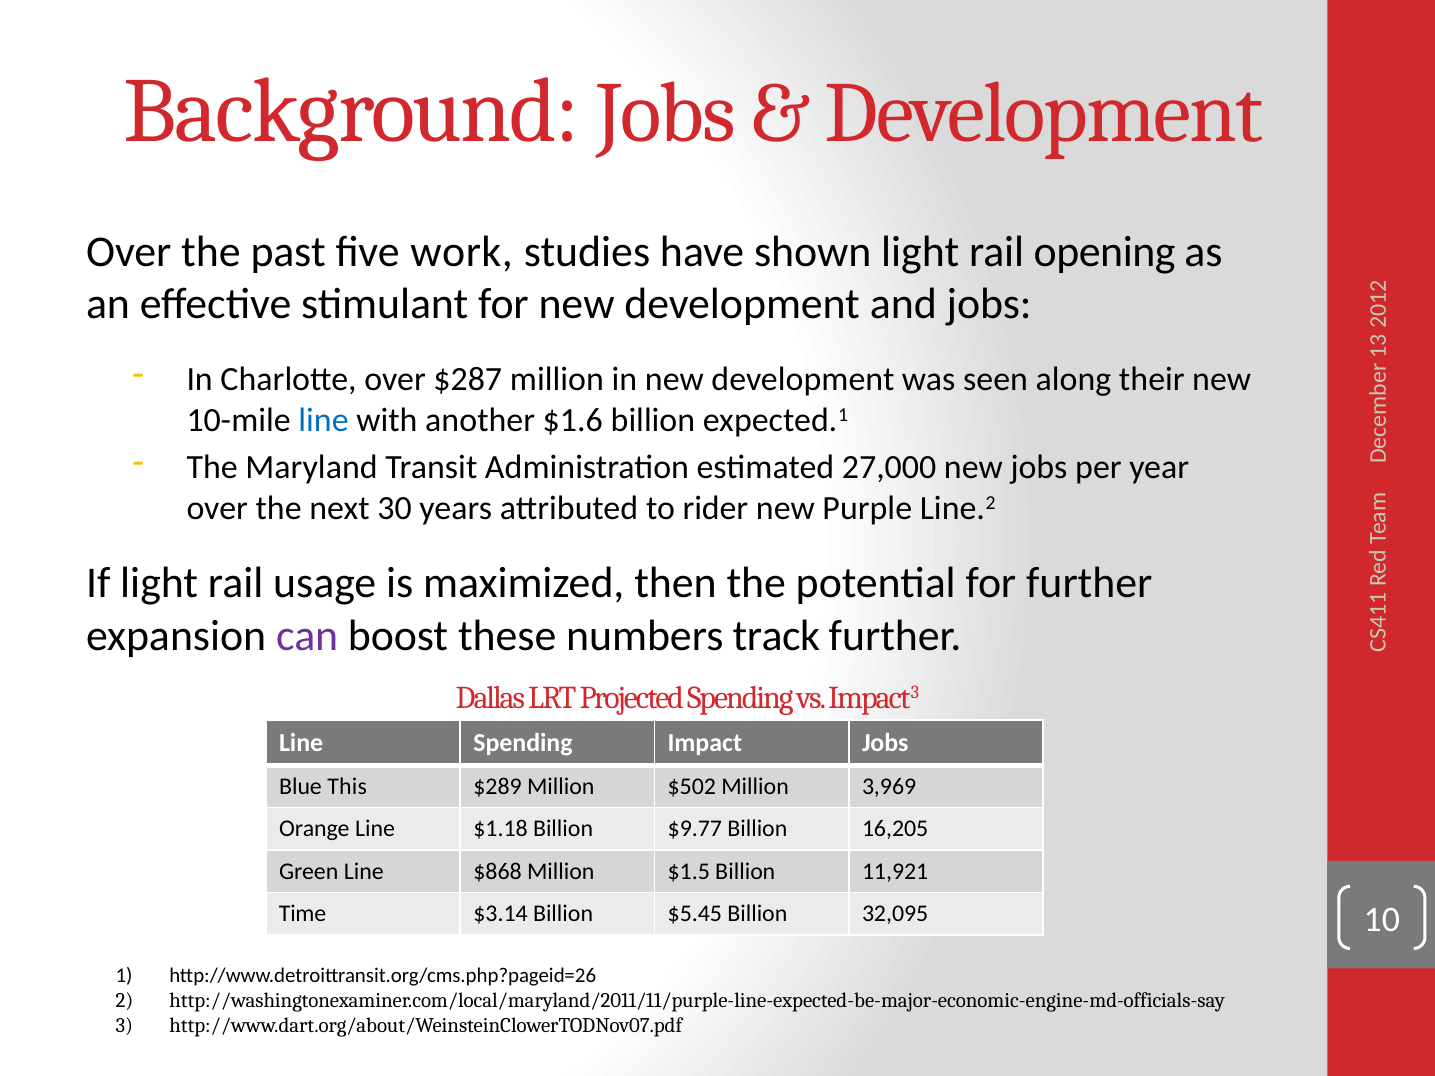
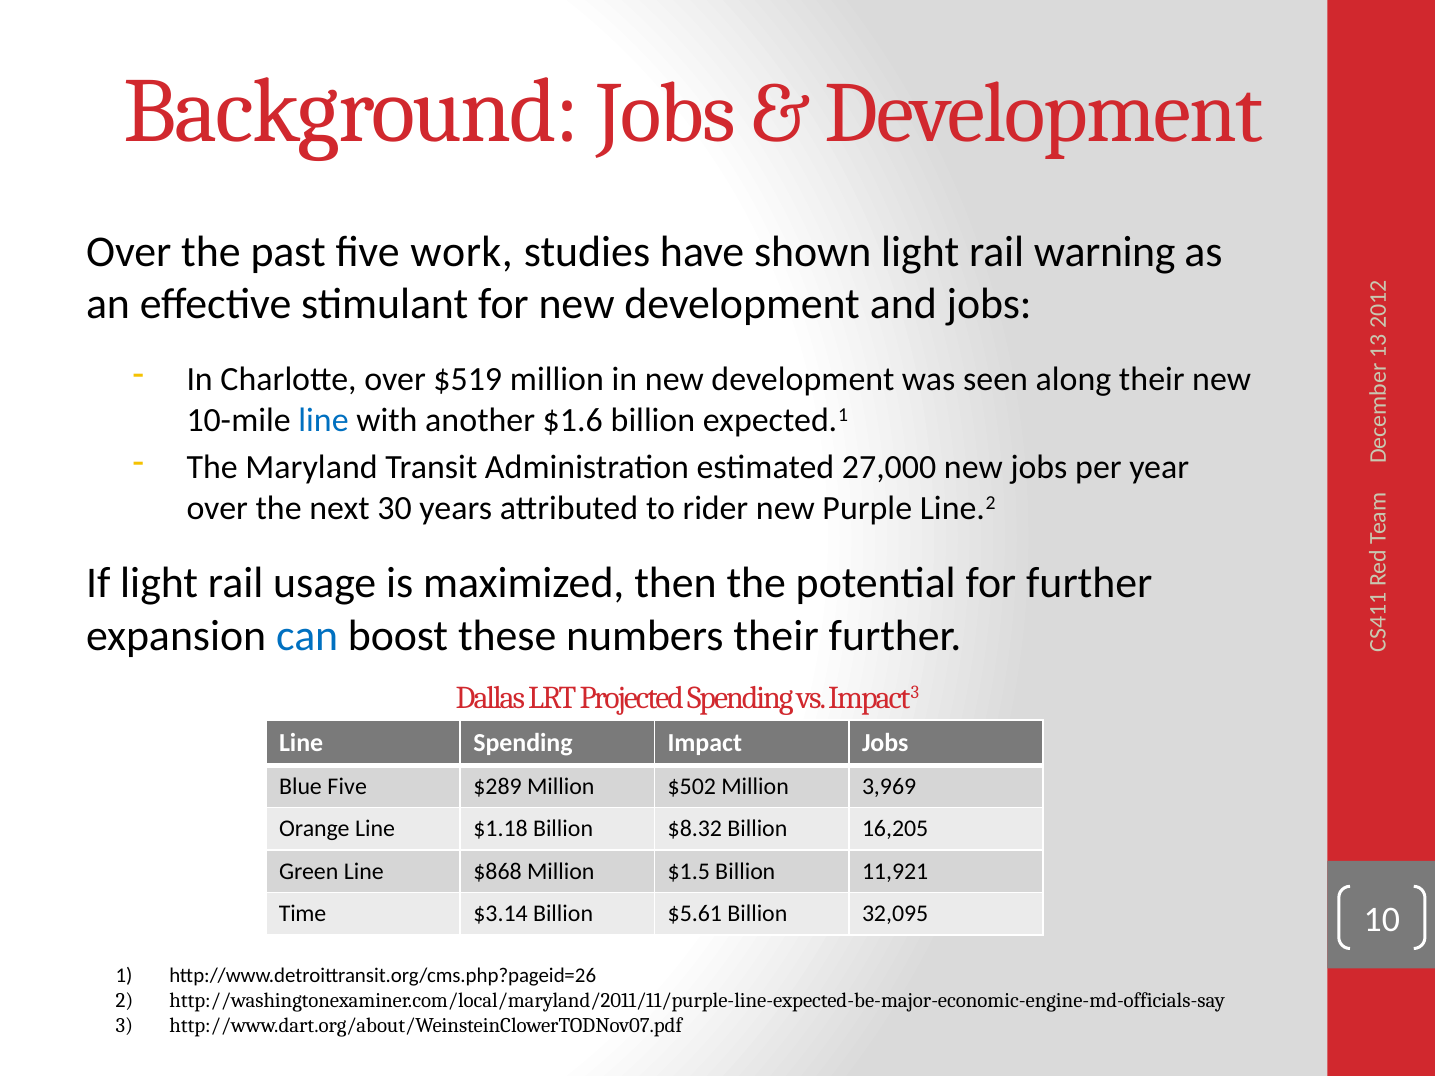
opening: opening -> warning (1105, 252)
$287: $287 -> $519 (468, 379)
can colour: purple -> blue (307, 636)
numbers track: track -> their (776, 636)
Blue This: This -> Five (347, 787)
$9.77: $9.77 -> $8.32 (695, 829)
$5.45: $5.45 -> $5.61 (695, 914)
